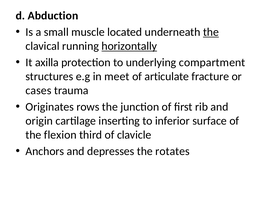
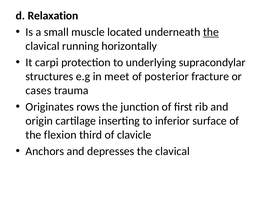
Abduction: Abduction -> Relaxation (53, 16)
horizontally underline: present -> none (129, 46)
axilla: axilla -> carpi (47, 62)
compartment: compartment -> supracondylar (212, 62)
articulate: articulate -> posterior (167, 76)
depresses the rotates: rotates -> clavical (173, 151)
